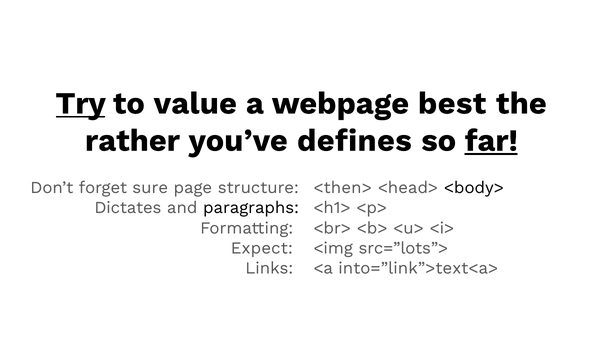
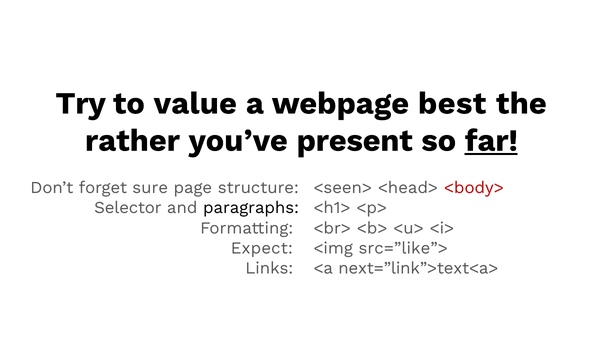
Try underline: present -> none (81, 103)
defines: defines -> present (355, 141)
<then>: <then> -> <seen> (343, 188)
<body> colour: black -> red (474, 188)
Dictates: Dictates -> Selector (128, 208)
src=”lots”>: src=”lots”> -> src=”like”> (403, 248)
into=”link”>text<a>: into=”link”>text<a> -> next=”link”>text<a> (418, 268)
